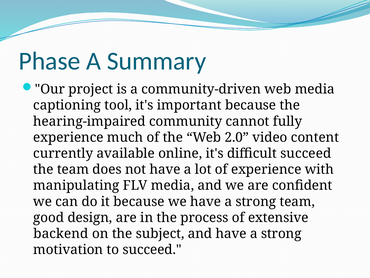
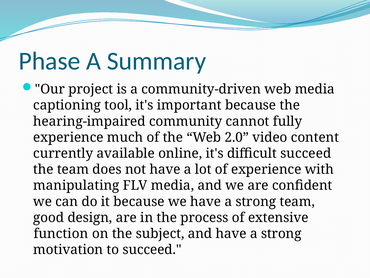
backend: backend -> function (61, 233)
